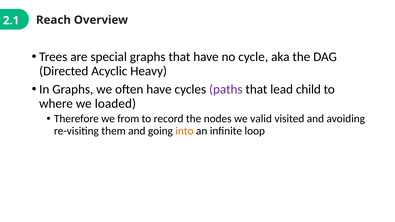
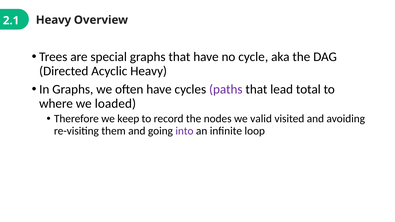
2.1 Reach: Reach -> Heavy (53, 20)
child: child -> total (308, 89)
from: from -> keep (128, 119)
into colour: orange -> purple (184, 131)
